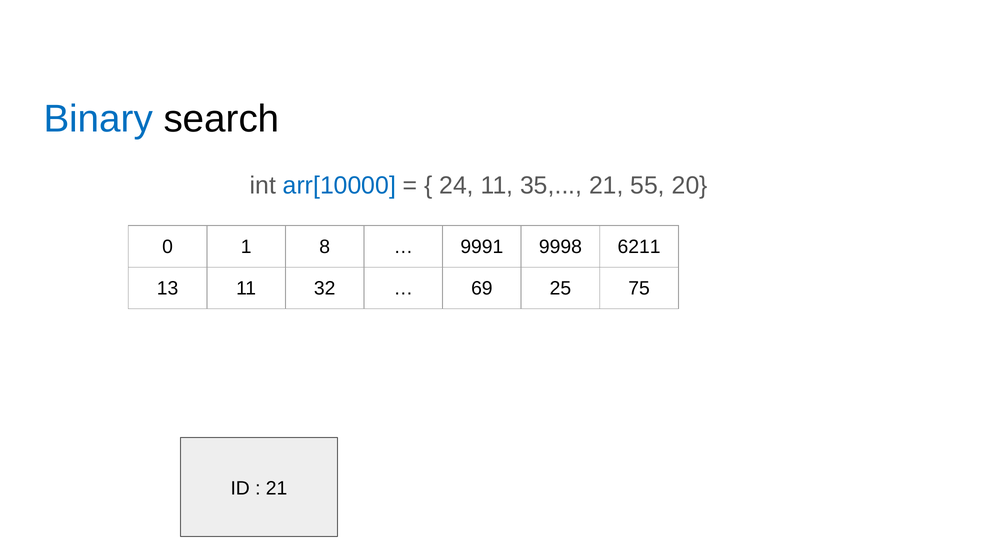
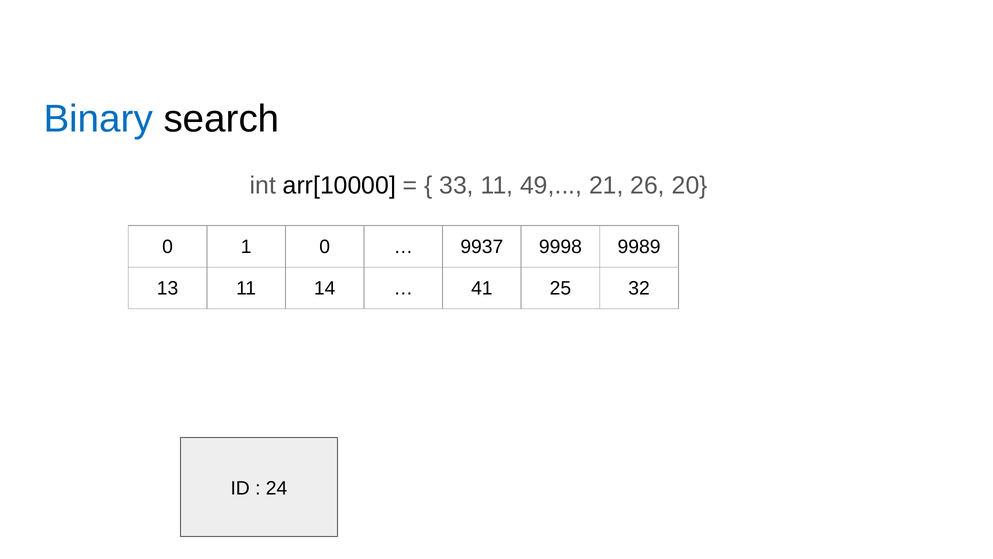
arr[10000 colour: blue -> black (339, 185)
24: 24 -> 33 (457, 185)
35: 35 -> 49 (551, 185)
55: 55 -> 26 (648, 185)
1 8: 8 -> 0 (325, 247)
9991: 9991 -> 9937 (482, 247)
6211: 6211 -> 9989 (639, 247)
32: 32 -> 14 (325, 288)
69: 69 -> 41 (482, 288)
75: 75 -> 32 (639, 288)
21: 21 -> 24 (277, 488)
